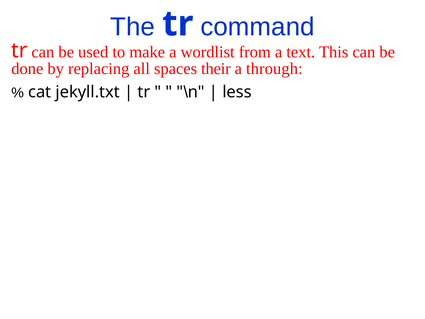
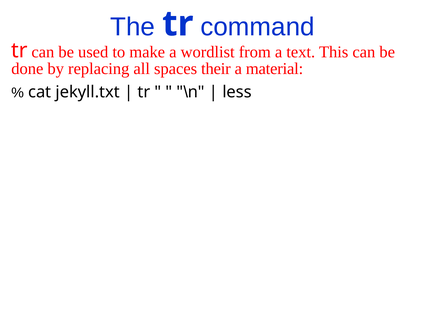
through: through -> material (275, 69)
